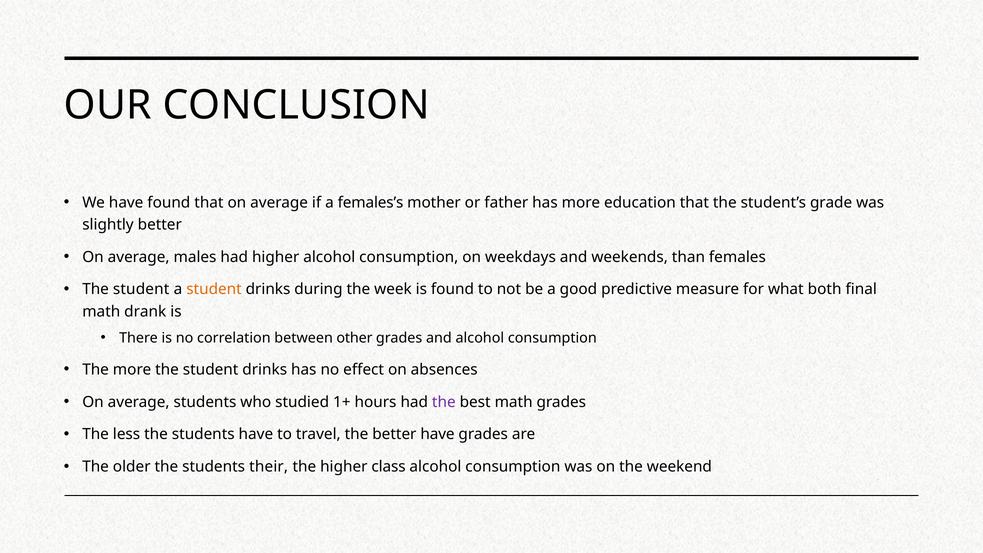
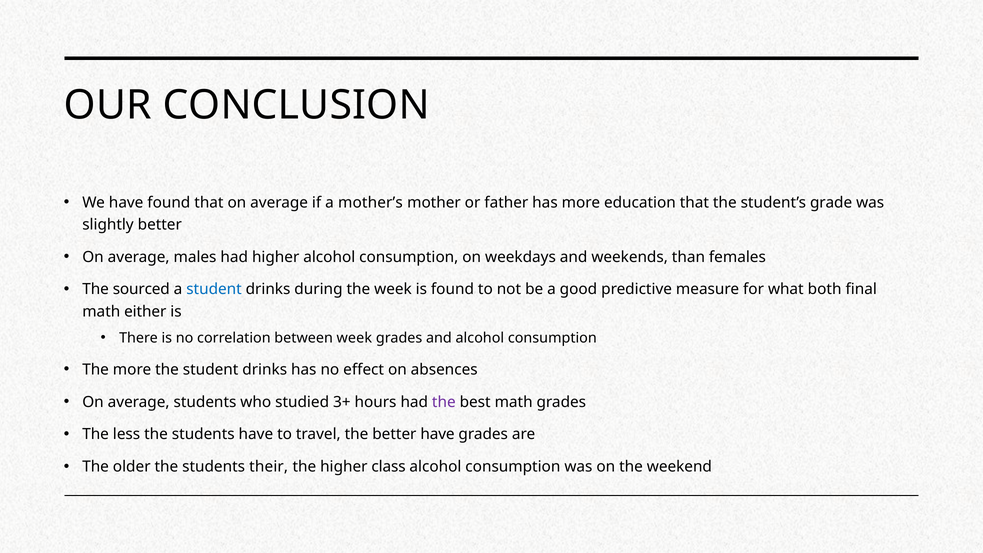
females’s: females’s -> mother’s (370, 203)
student: student -> sourced (141, 289)
student colour: orange -> blue (214, 289)
drank: drank -> either (145, 312)
between other: other -> week (354, 338)
1+: 1+ -> 3+ (342, 402)
